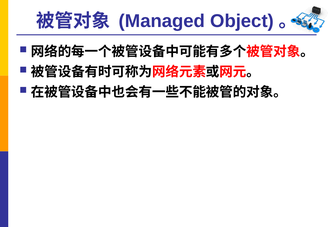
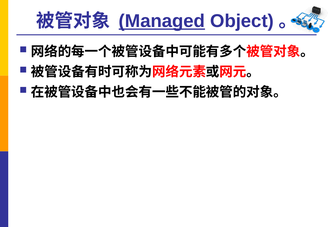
Managed underline: none -> present (162, 21)
